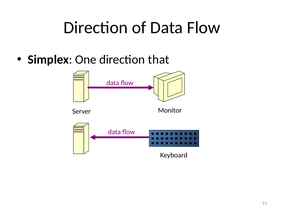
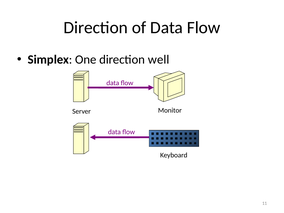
that: that -> well (159, 60)
